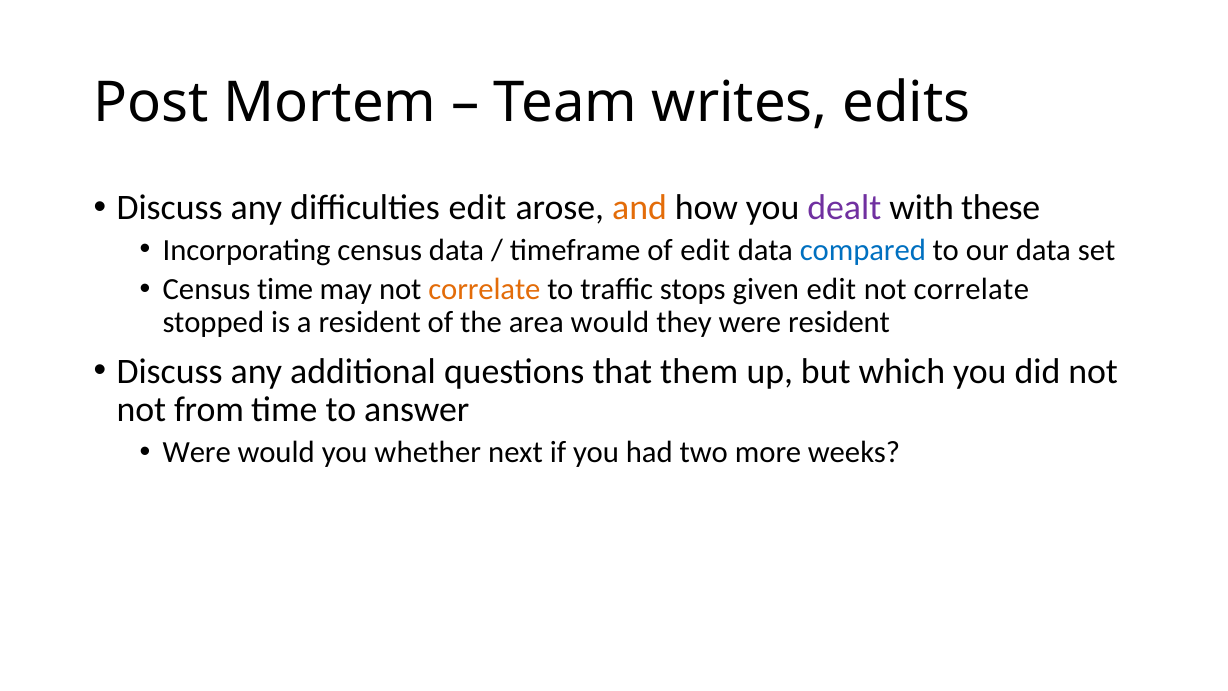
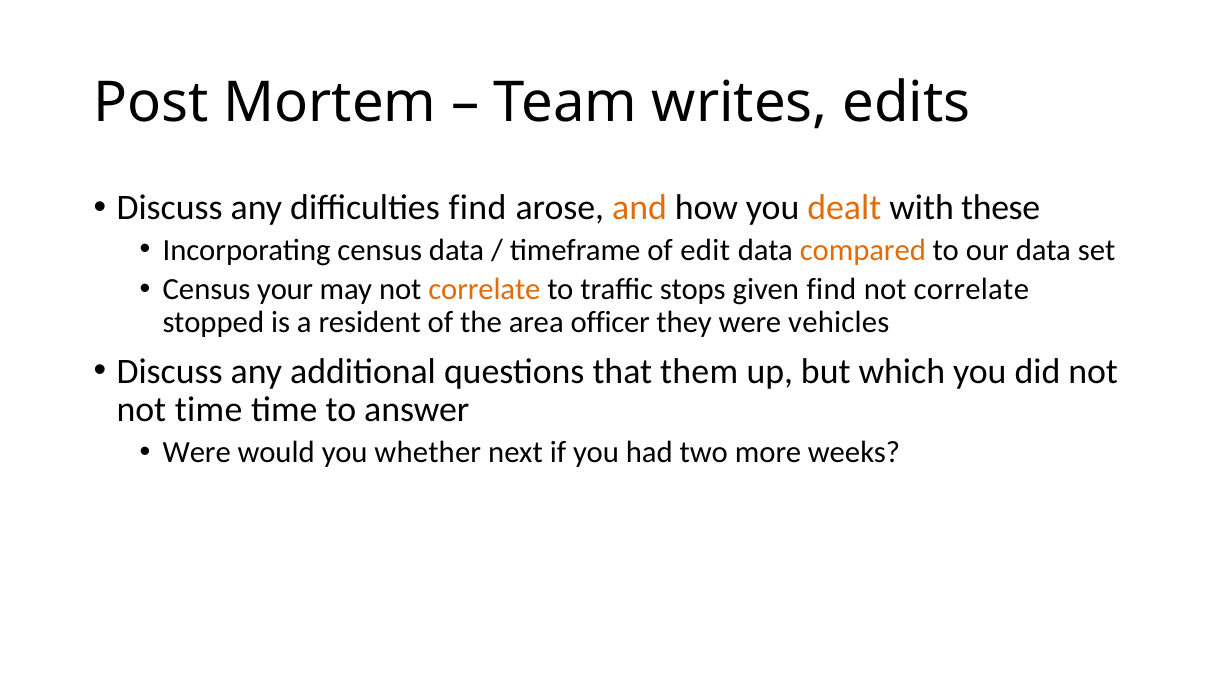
difficulties edit: edit -> find (477, 208)
dealt colour: purple -> orange (844, 208)
compared colour: blue -> orange (863, 250)
Census time: time -> your (285, 289)
given edit: edit -> find (831, 289)
area would: would -> officer (610, 323)
were resident: resident -> vehicles (839, 323)
not from: from -> time (209, 410)
